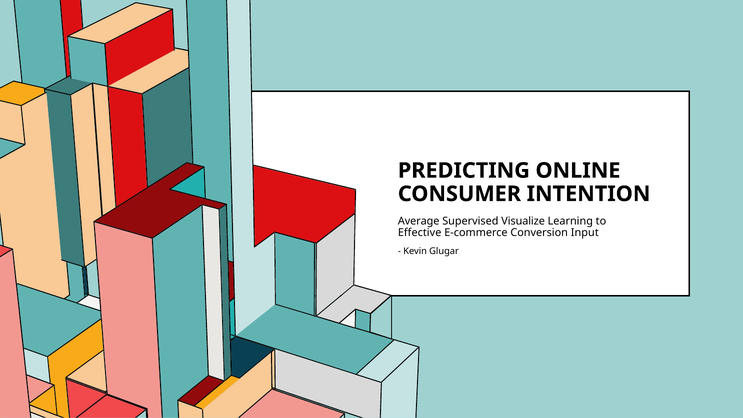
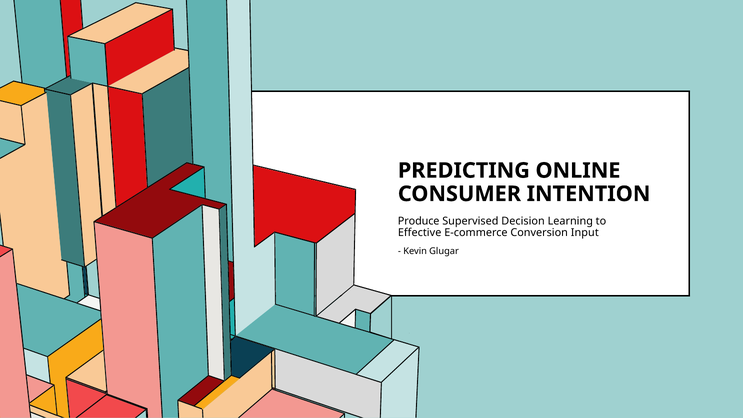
Average: Average -> Produce (419, 221)
Visualize: Visualize -> Decision (523, 221)
